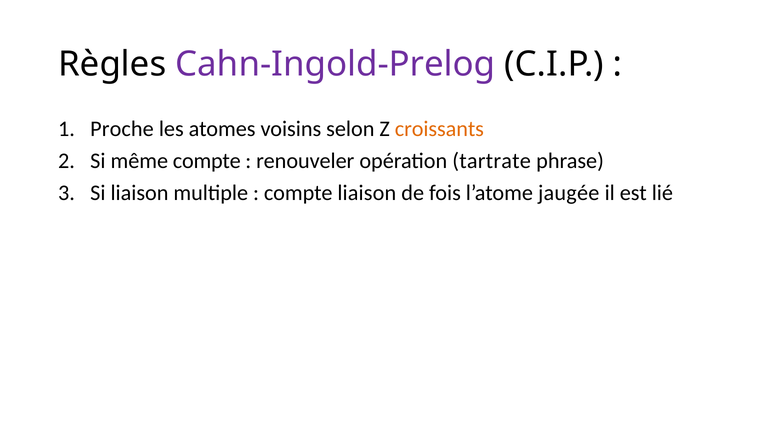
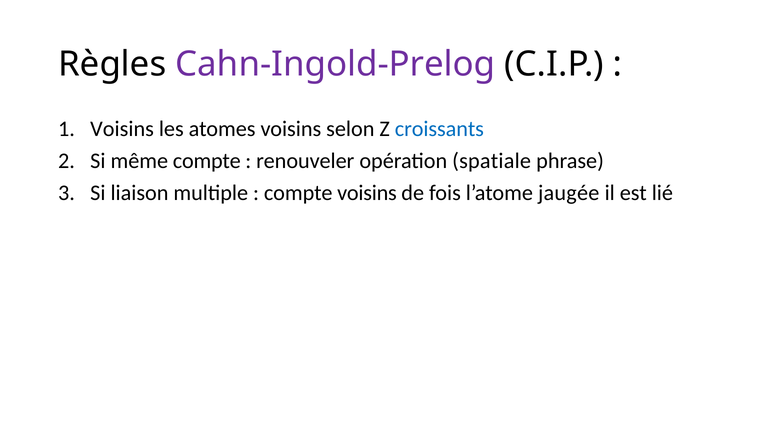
Proche: Proche -> Voisins (122, 129)
croissants colour: orange -> blue (439, 129)
tartrate: tartrate -> spatiale (492, 161)
compte liaison: liaison -> voisins (367, 193)
